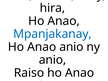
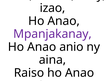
hira: hira -> izao (52, 8)
Mpanjakanay colour: blue -> purple (52, 34)
anio: anio -> aina (52, 60)
